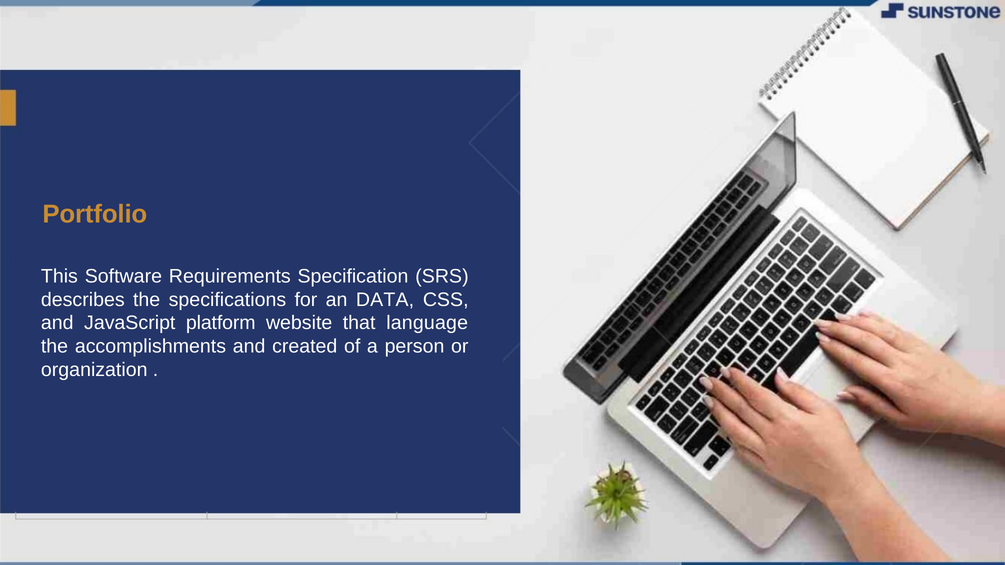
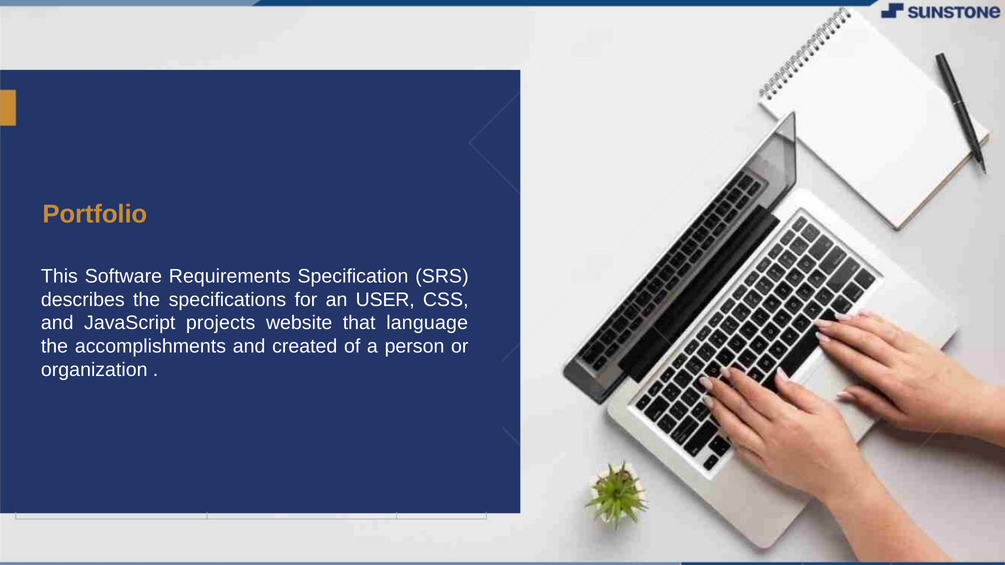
DATA: DATA -> USER (385, 300)
platform: platform -> projects (221, 323)
